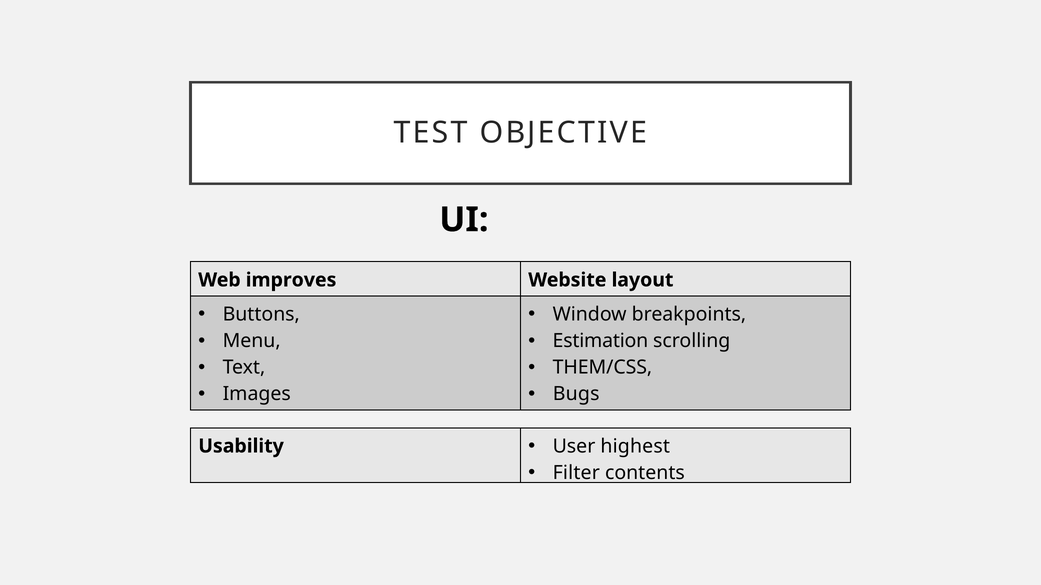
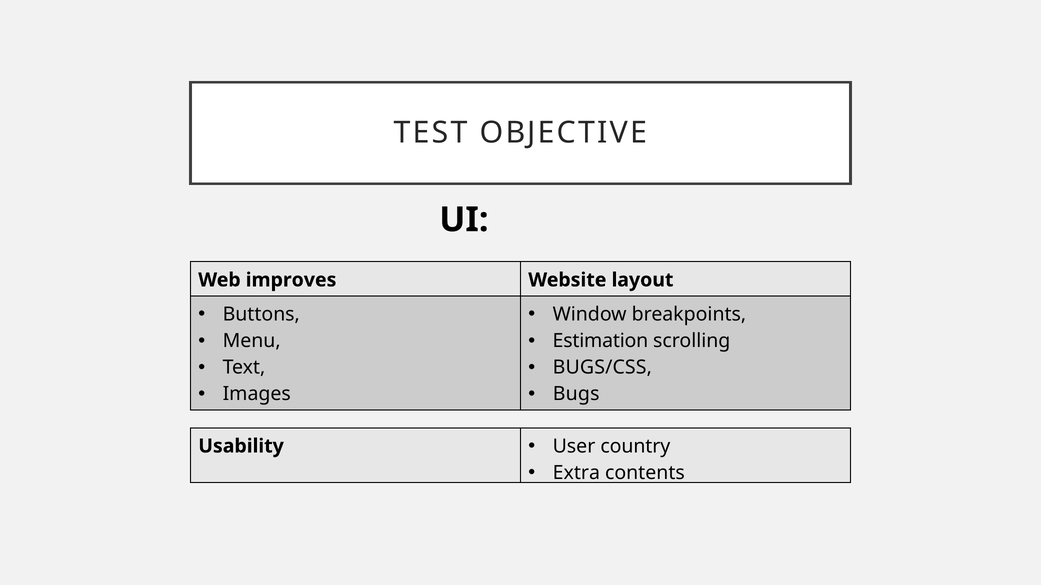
THEM/CSS: THEM/CSS -> BUGS/CSS (602, 368)
highest: highest -> country (635, 447)
Filter: Filter -> Extra (576, 473)
